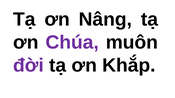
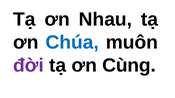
Nâng: Nâng -> Nhau (105, 19)
Chúa colour: purple -> blue (72, 43)
Khắp: Khắp -> Cùng (129, 66)
